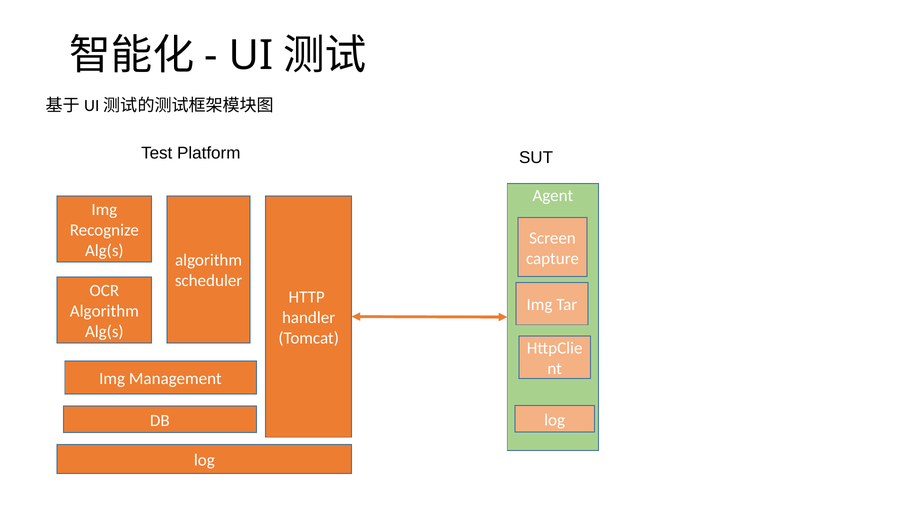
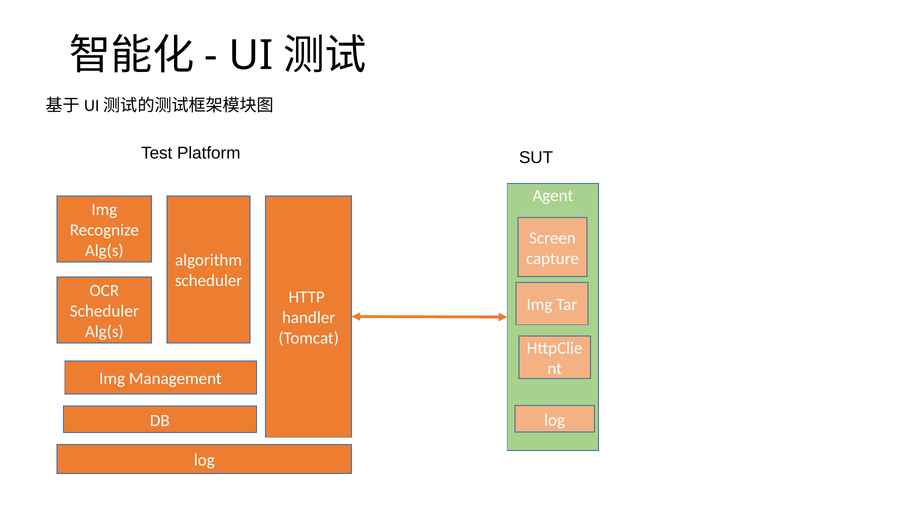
Algorithm: Algorithm -> Scheduler (104, 311)
